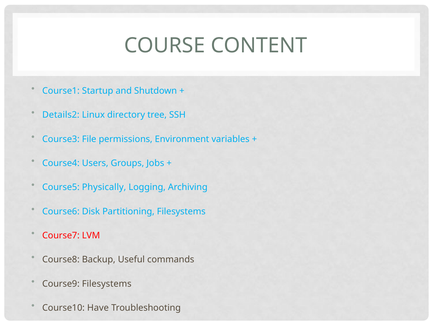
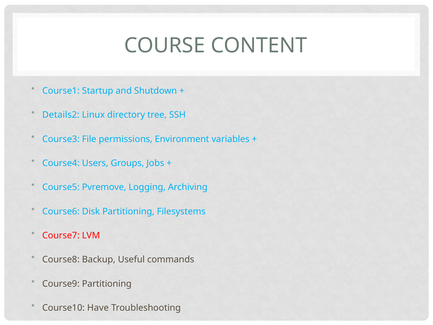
Physically: Physically -> Pvremove (104, 187)
Course9 Filesystems: Filesystems -> Partitioning (107, 284)
